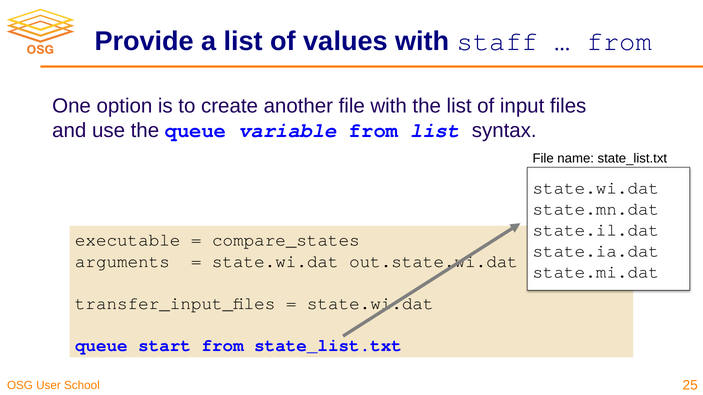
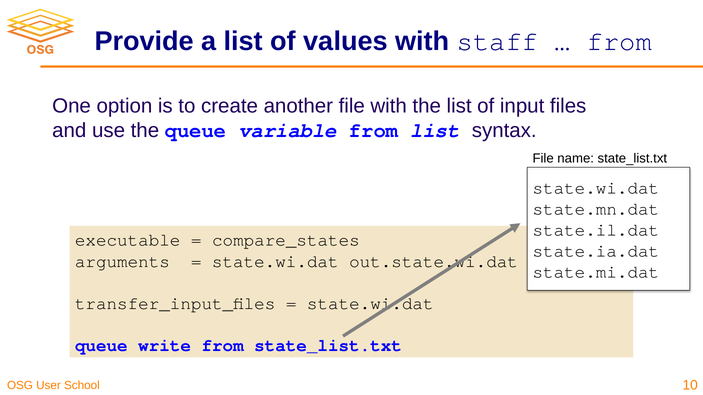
start: start -> write (165, 346)
25: 25 -> 10 (690, 386)
